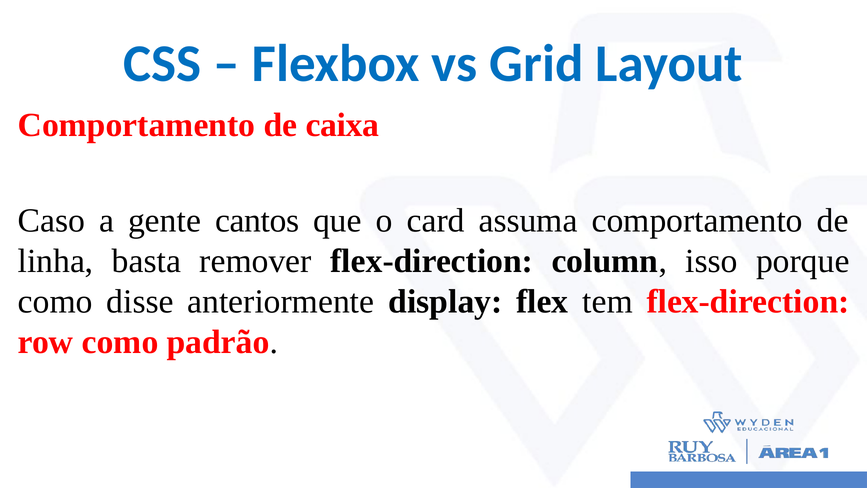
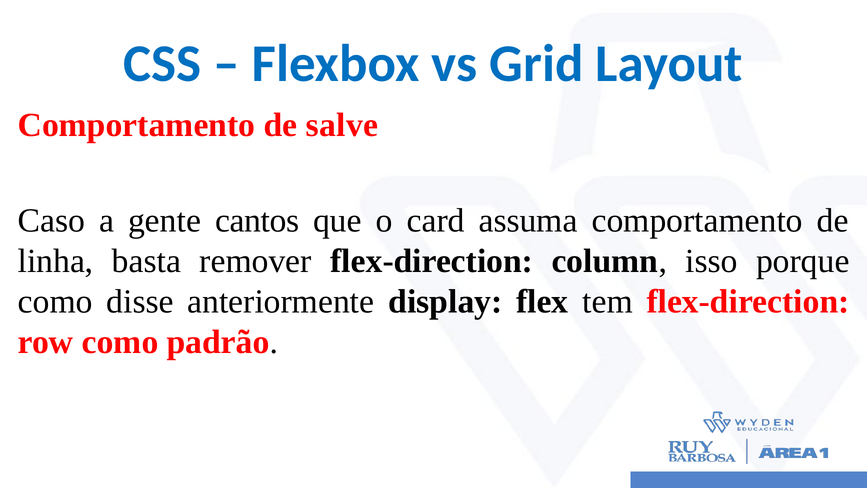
caixa: caixa -> salve (342, 125)
